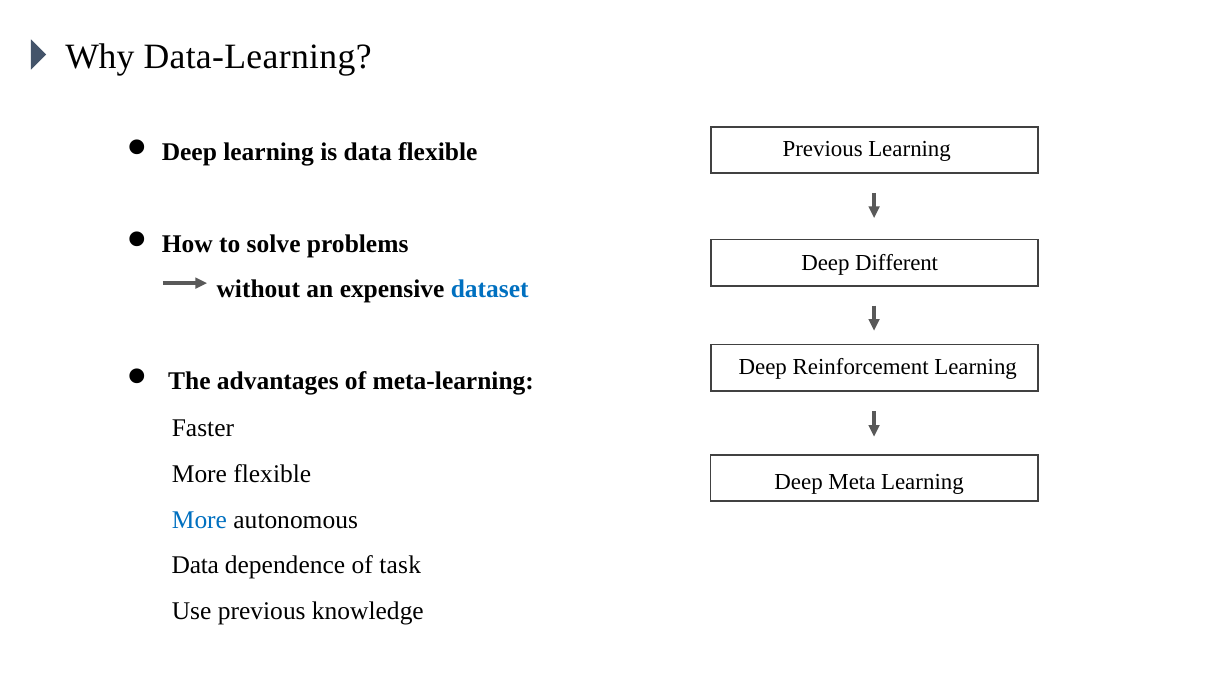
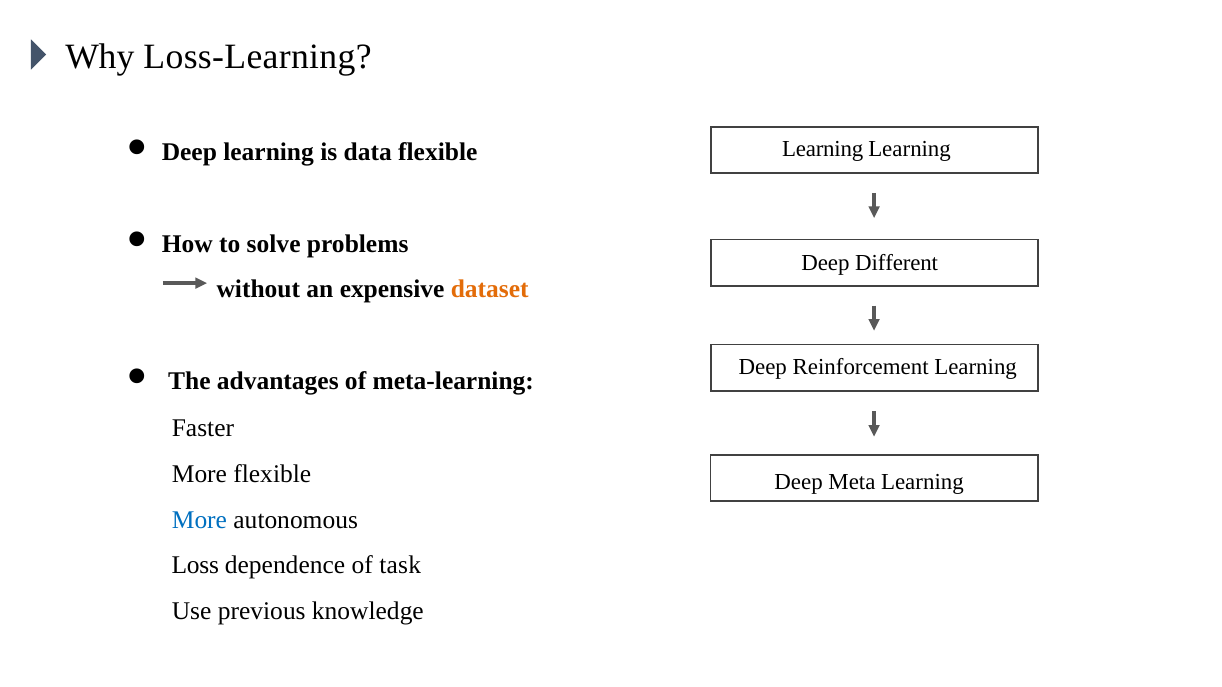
Data-Learning: Data-Learning -> Loss-Learning (258, 57)
Previous: Previous -> Learning (823, 149)
dataset colour: blue -> orange (490, 290)
Data: Data -> Loss (195, 566)
